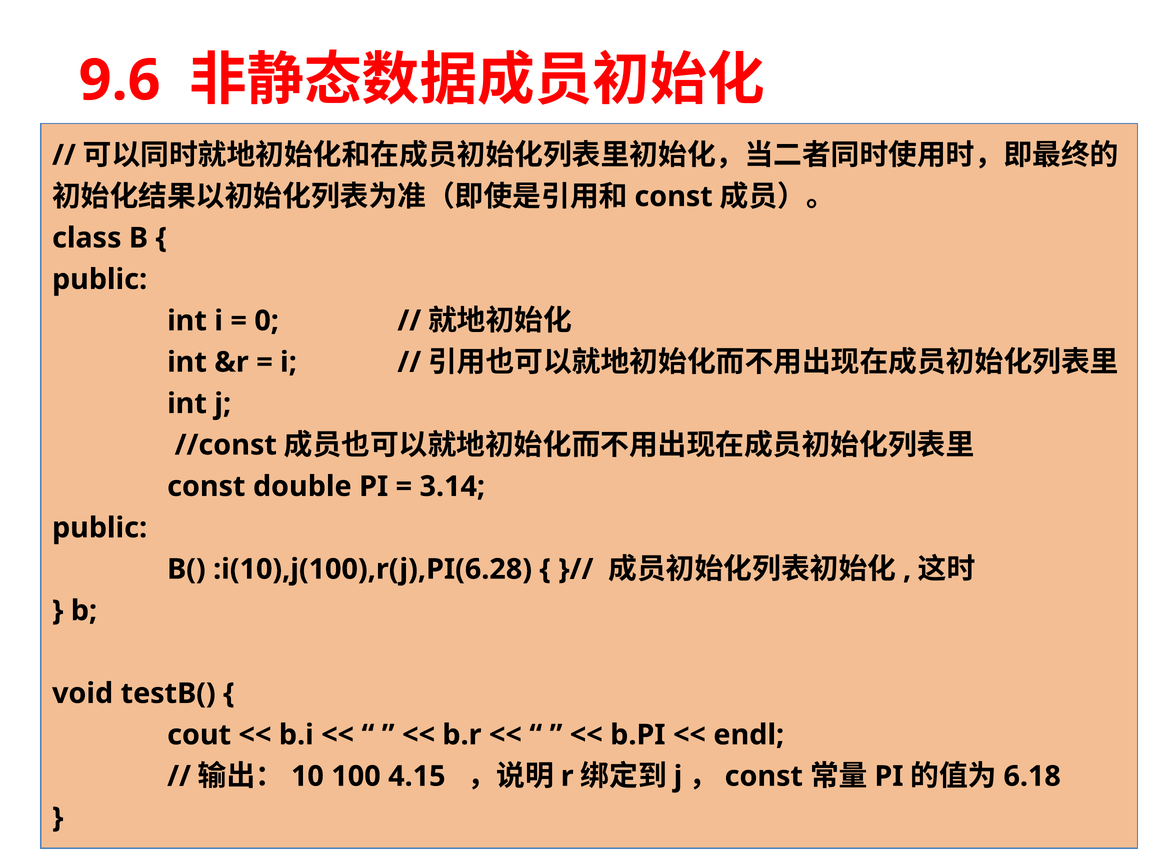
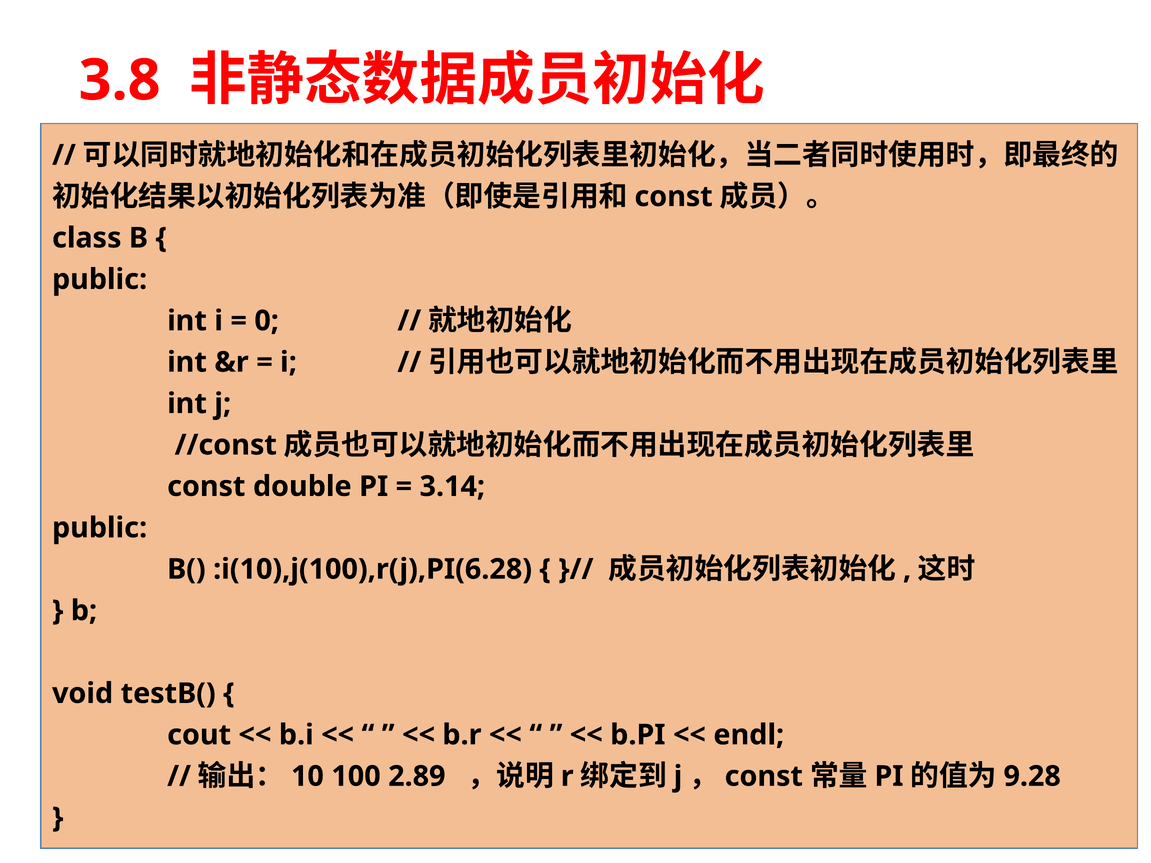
9.6: 9.6 -> 3.8 (120, 81)
4.15: 4.15 -> 2.89 (417, 776)
6.18: 6.18 -> 9.28 (1032, 776)
